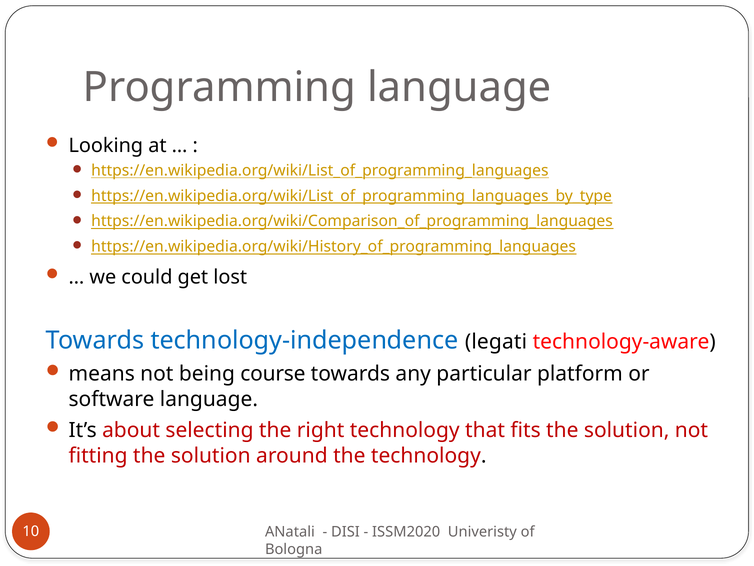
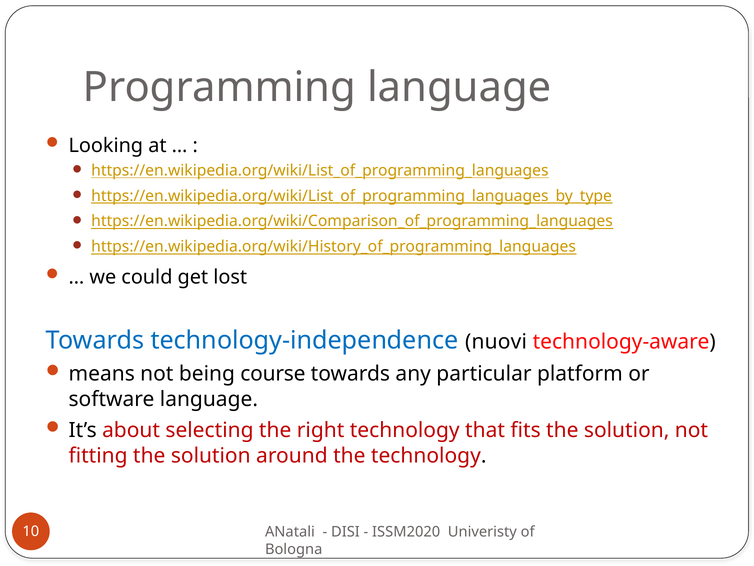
legati: legati -> nuovi (496, 342)
